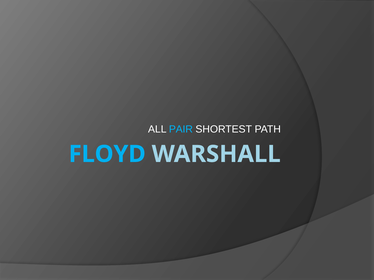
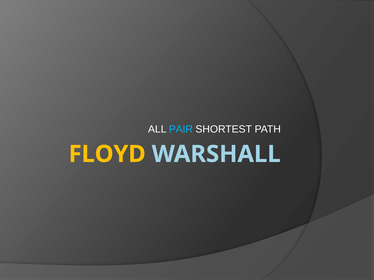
FLOYD colour: light blue -> yellow (107, 154)
